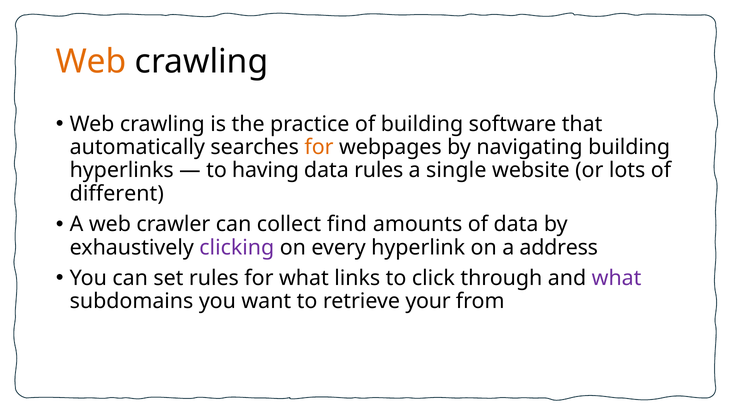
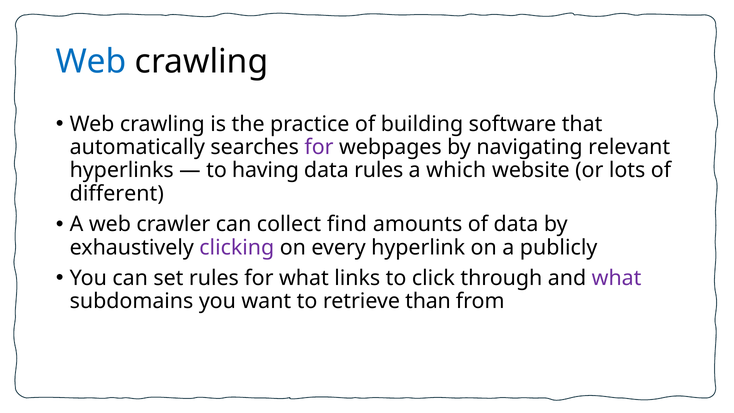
Web colour: orange -> blue (91, 62)
for colour: orange -> purple (319, 147)
navigating building: building -> relevant (629, 147)
single: single -> which (456, 170)
address: address -> publicly (559, 247)
your: your -> than (428, 301)
